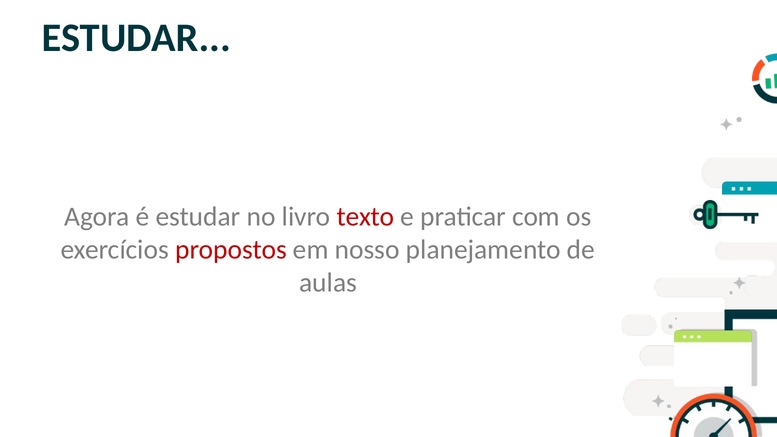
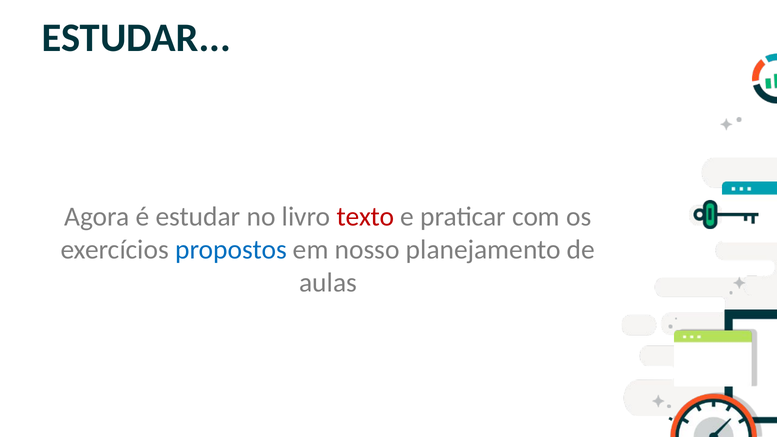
propostos colour: red -> blue (231, 250)
